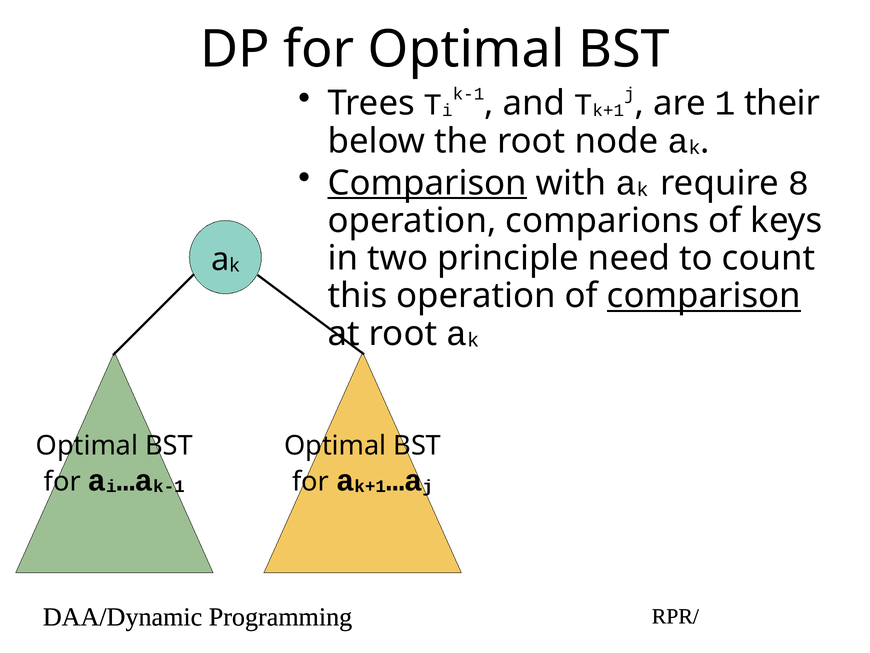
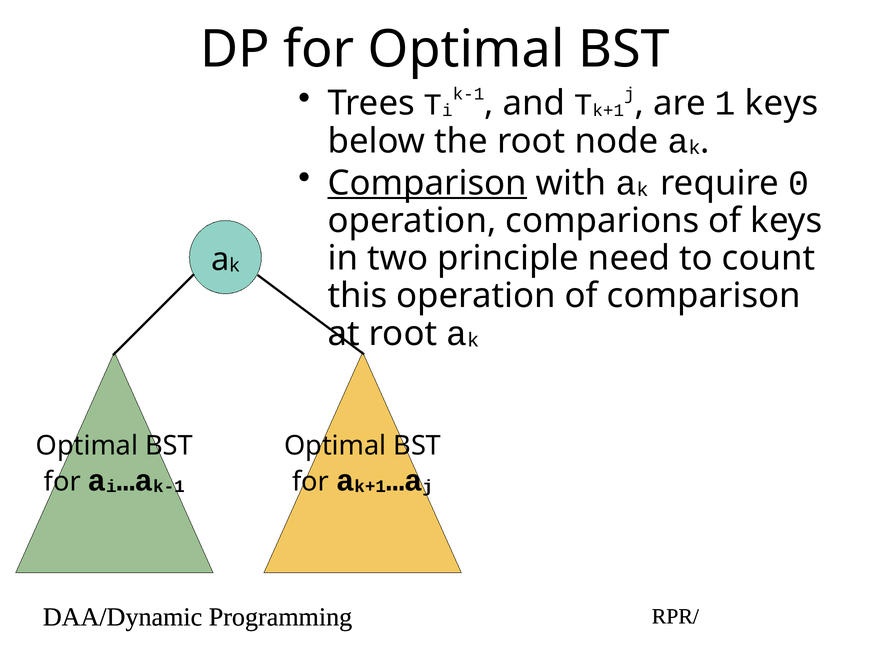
1 their: their -> keys (782, 103)
8: 8 -> 0 (798, 183)
comparison underline: present -> none (704, 296)
